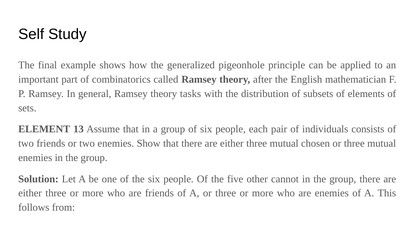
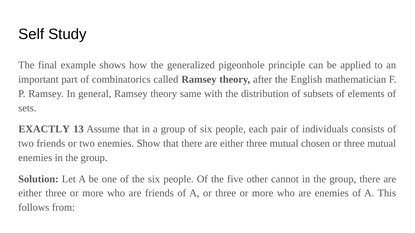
tasks: tasks -> same (191, 94)
ELEMENT: ELEMENT -> EXACTLY (44, 129)
